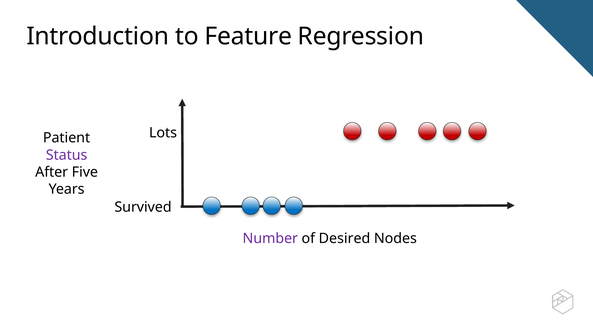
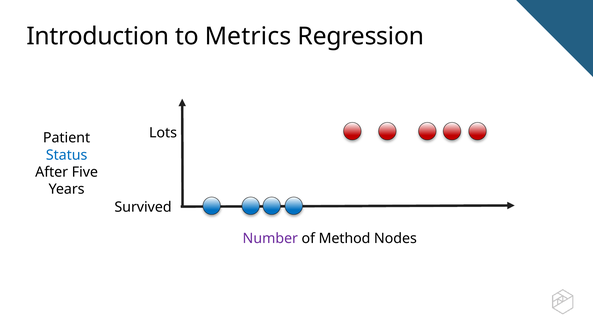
Feature: Feature -> Metrics (248, 36)
Status colour: purple -> blue (67, 155)
Desired: Desired -> Method (345, 238)
